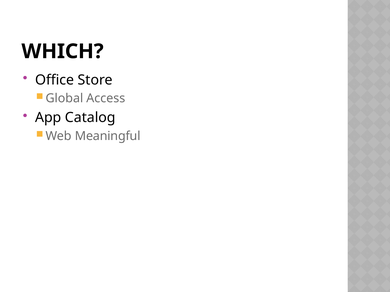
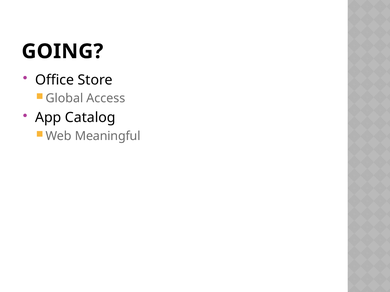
WHICH: WHICH -> GOING (62, 51)
